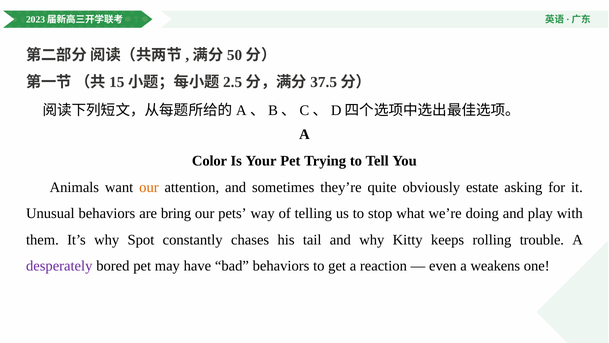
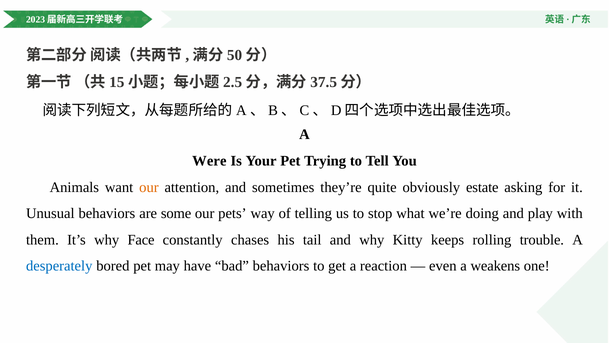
Color: Color -> Were (209, 161)
bring: bring -> some (176, 213)
Spot: Spot -> Face (141, 240)
desperately colour: purple -> blue (59, 266)
